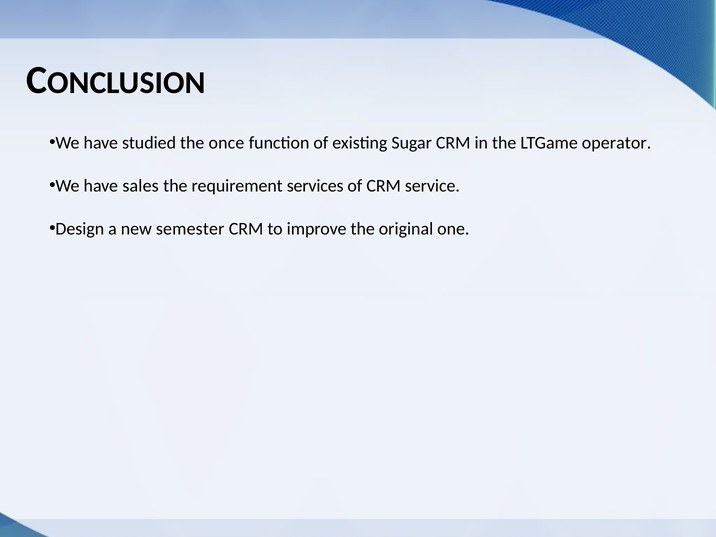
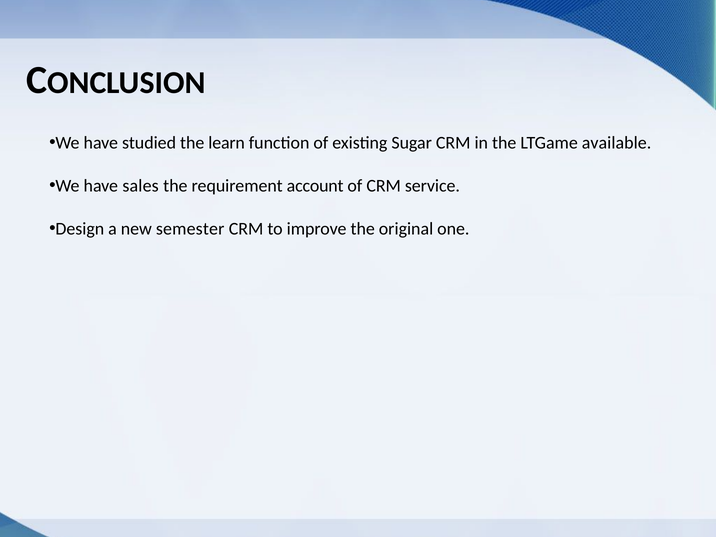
once: once -> learn (227, 143)
operator: operator -> available (617, 143)
services: services -> account (315, 186)
